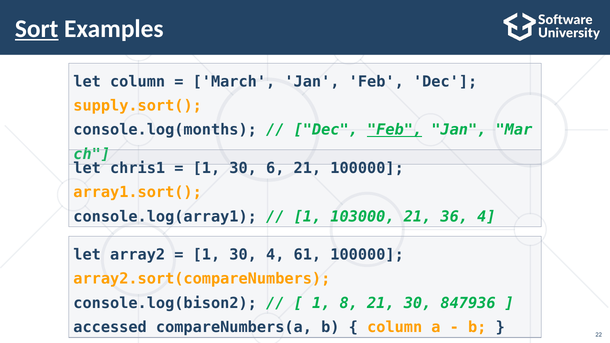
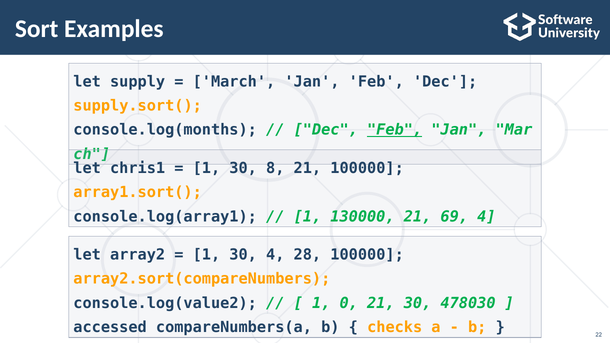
Sort underline: present -> none (37, 29)
let column: column -> supply (138, 82)
6: 6 -> 8 (275, 168)
103000: 103000 -> 130000 (362, 217)
36: 36 -> 69 (454, 217)
61: 61 -> 28 (307, 255)
console.log(bison2: console.log(bison2 -> console.log(value2 (165, 303)
8: 8 -> 0 (349, 303)
847936: 847936 -> 478030 (468, 303)
column: column -> checks (395, 327)
